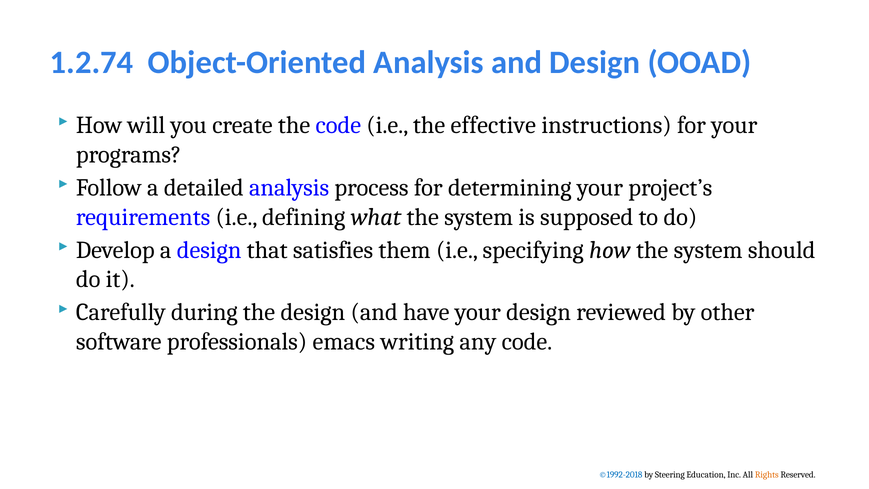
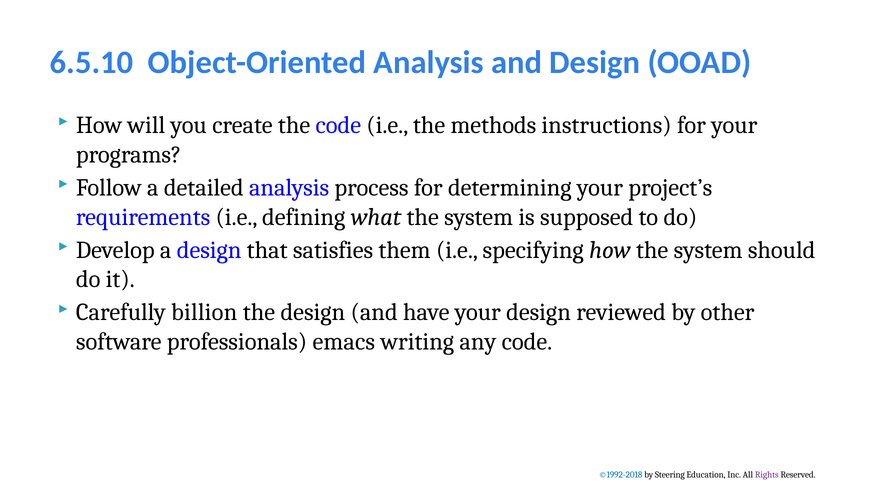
1.2.74: 1.2.74 -> 6.5.10 (92, 63)
effective: effective -> methods (493, 125)
during: during -> billion (204, 312)
Rights colour: orange -> purple (767, 475)
